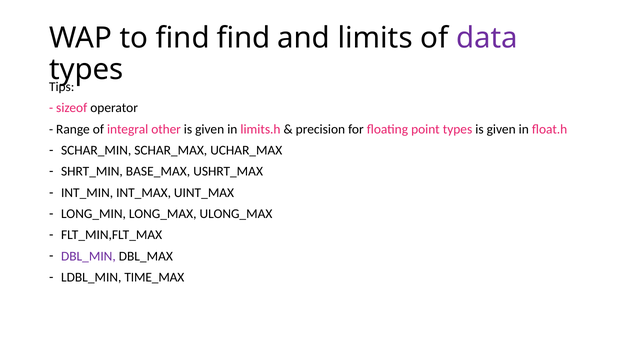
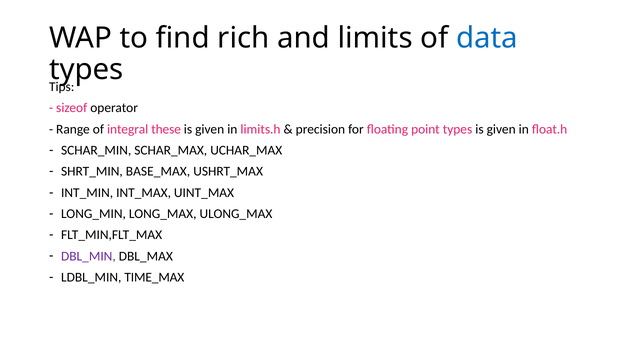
find find: find -> rich (243, 38)
data colour: purple -> blue (487, 38)
other: other -> these (166, 129)
